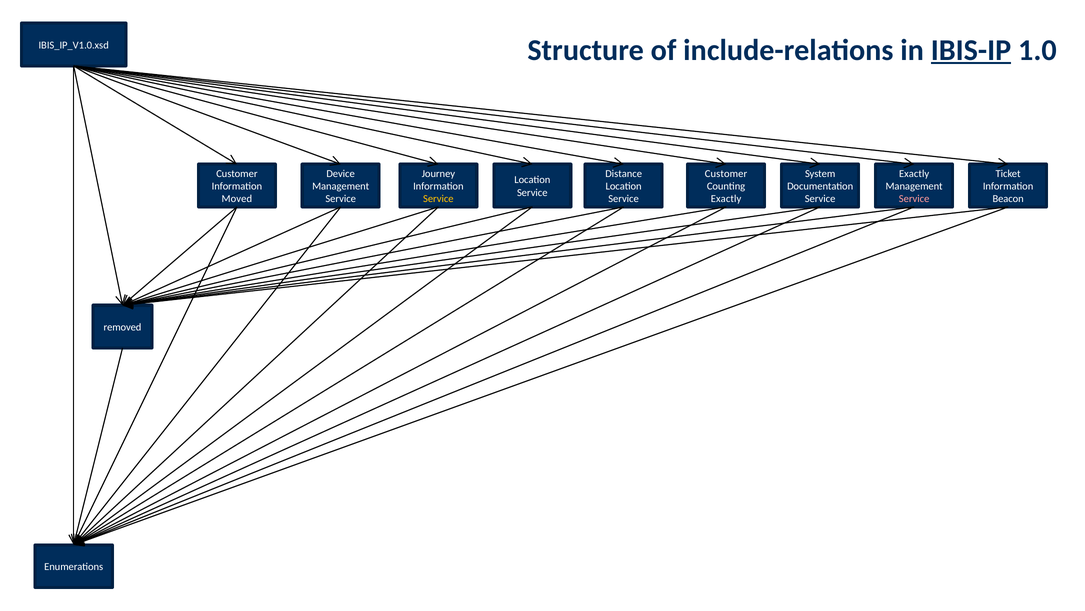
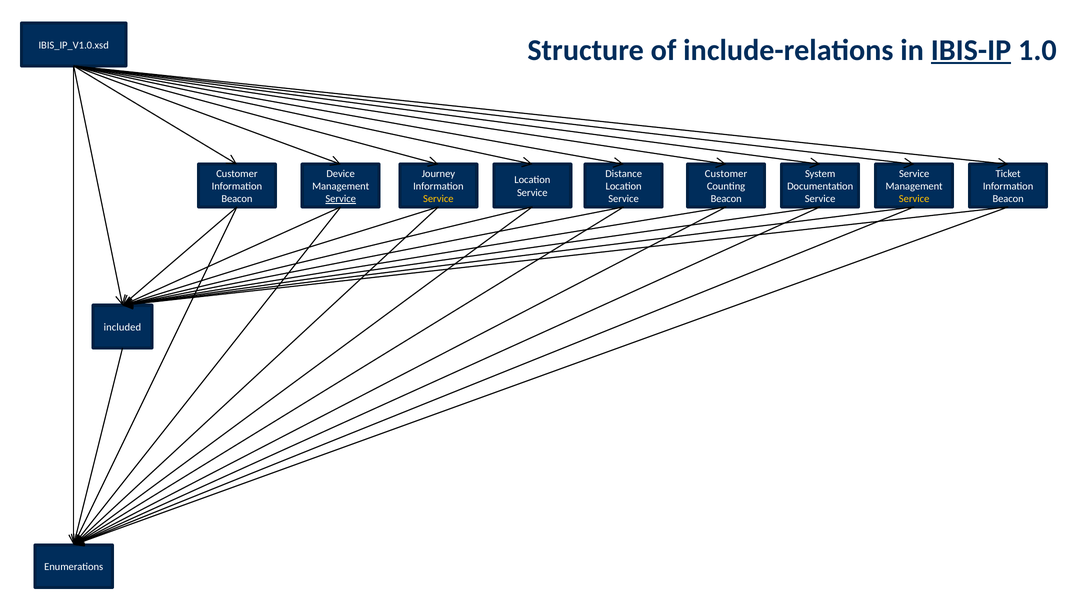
Exactly: Exactly -> Service (914, 173)
Exactly: Exactly -> Beacon (726, 199)
Moved: Moved -> Beacon (237, 199)
Service underline: none -> present (341, 199)
Service colour: pink -> yellow (914, 199)
removed: removed -> included (122, 327)
